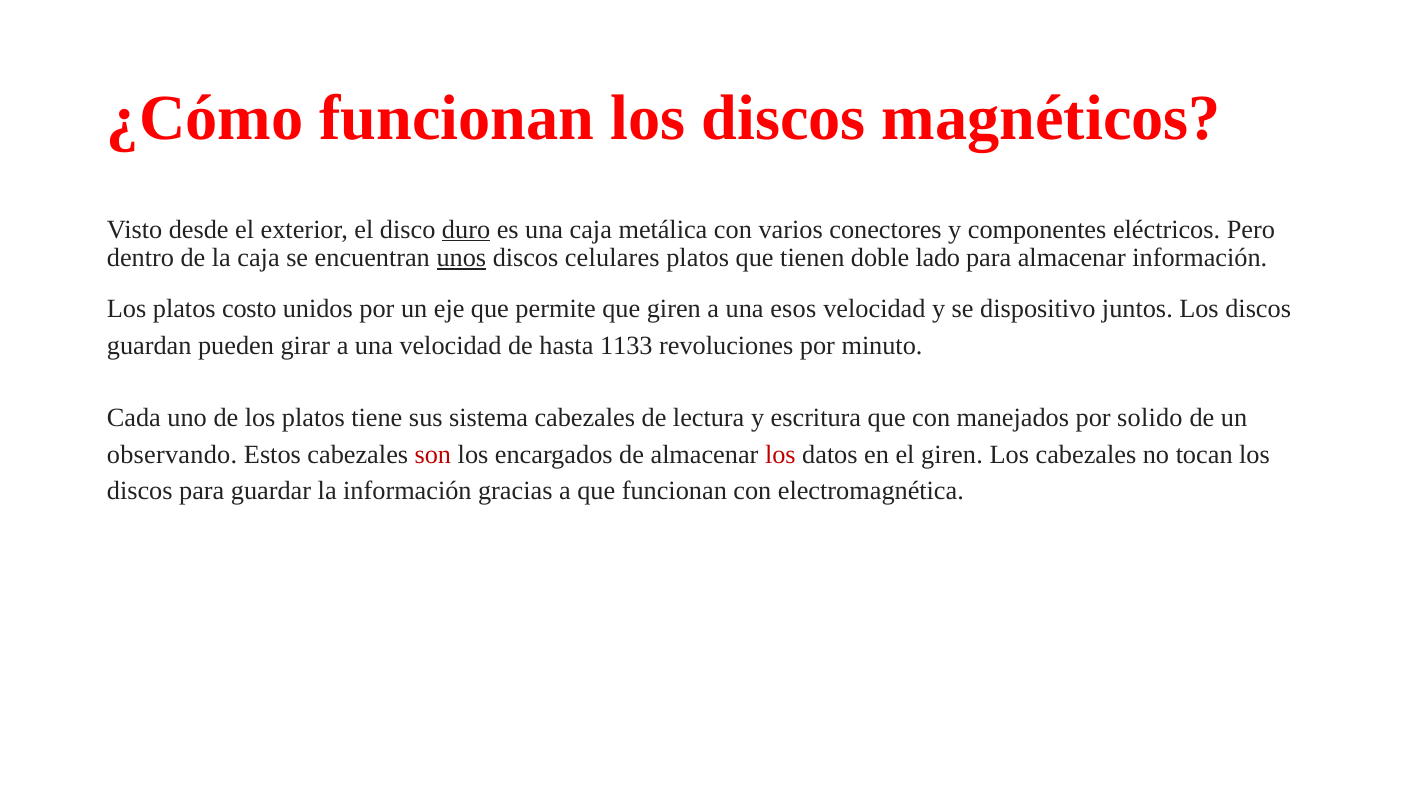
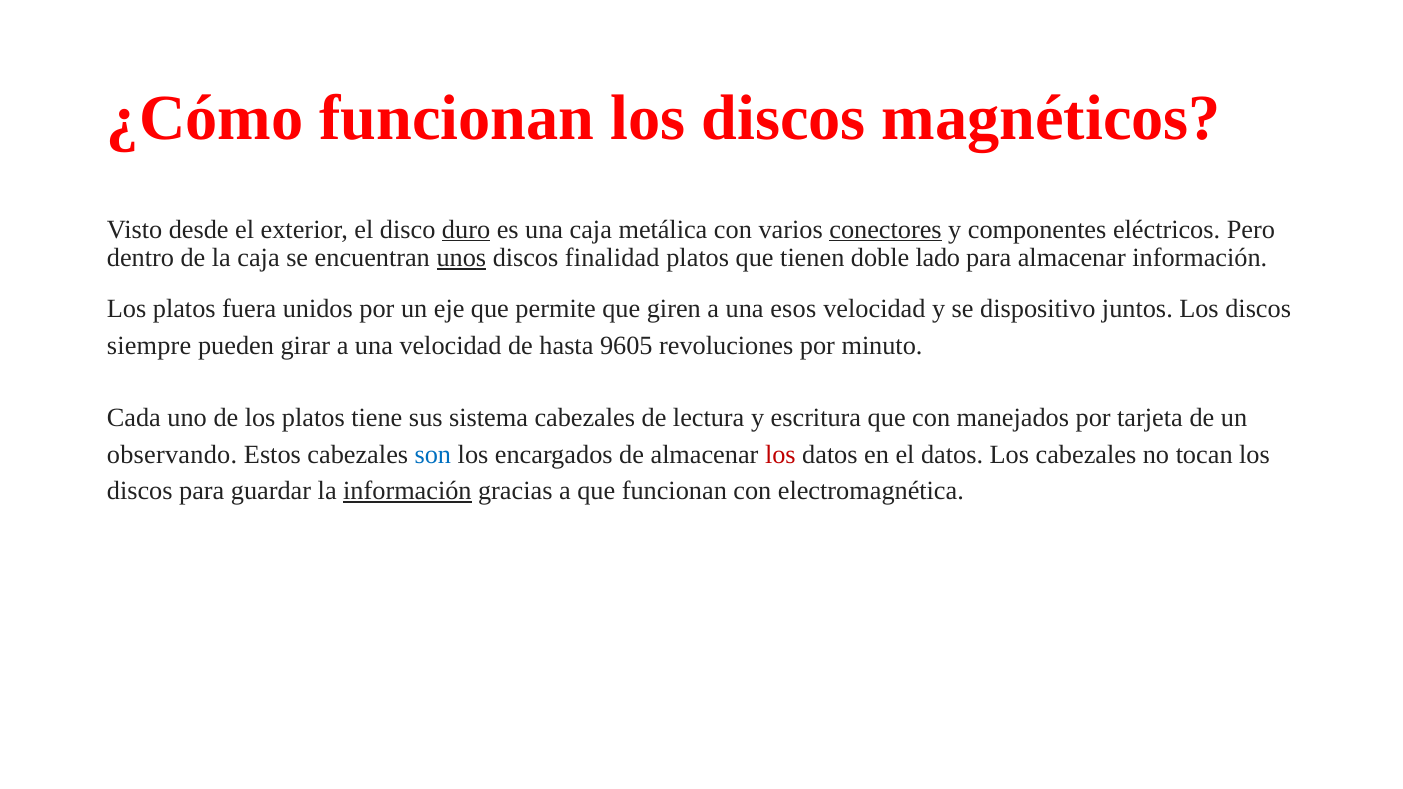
conectores underline: none -> present (886, 229)
celulares: celulares -> finalidad (612, 258)
costo: costo -> fuera (249, 309)
guardan: guardan -> siempre (149, 345)
1133: 1133 -> 9605 (626, 345)
solido: solido -> tarjeta (1150, 418)
son colour: red -> blue (433, 455)
el giren: giren -> datos (952, 455)
información underline: none -> present (407, 491)
